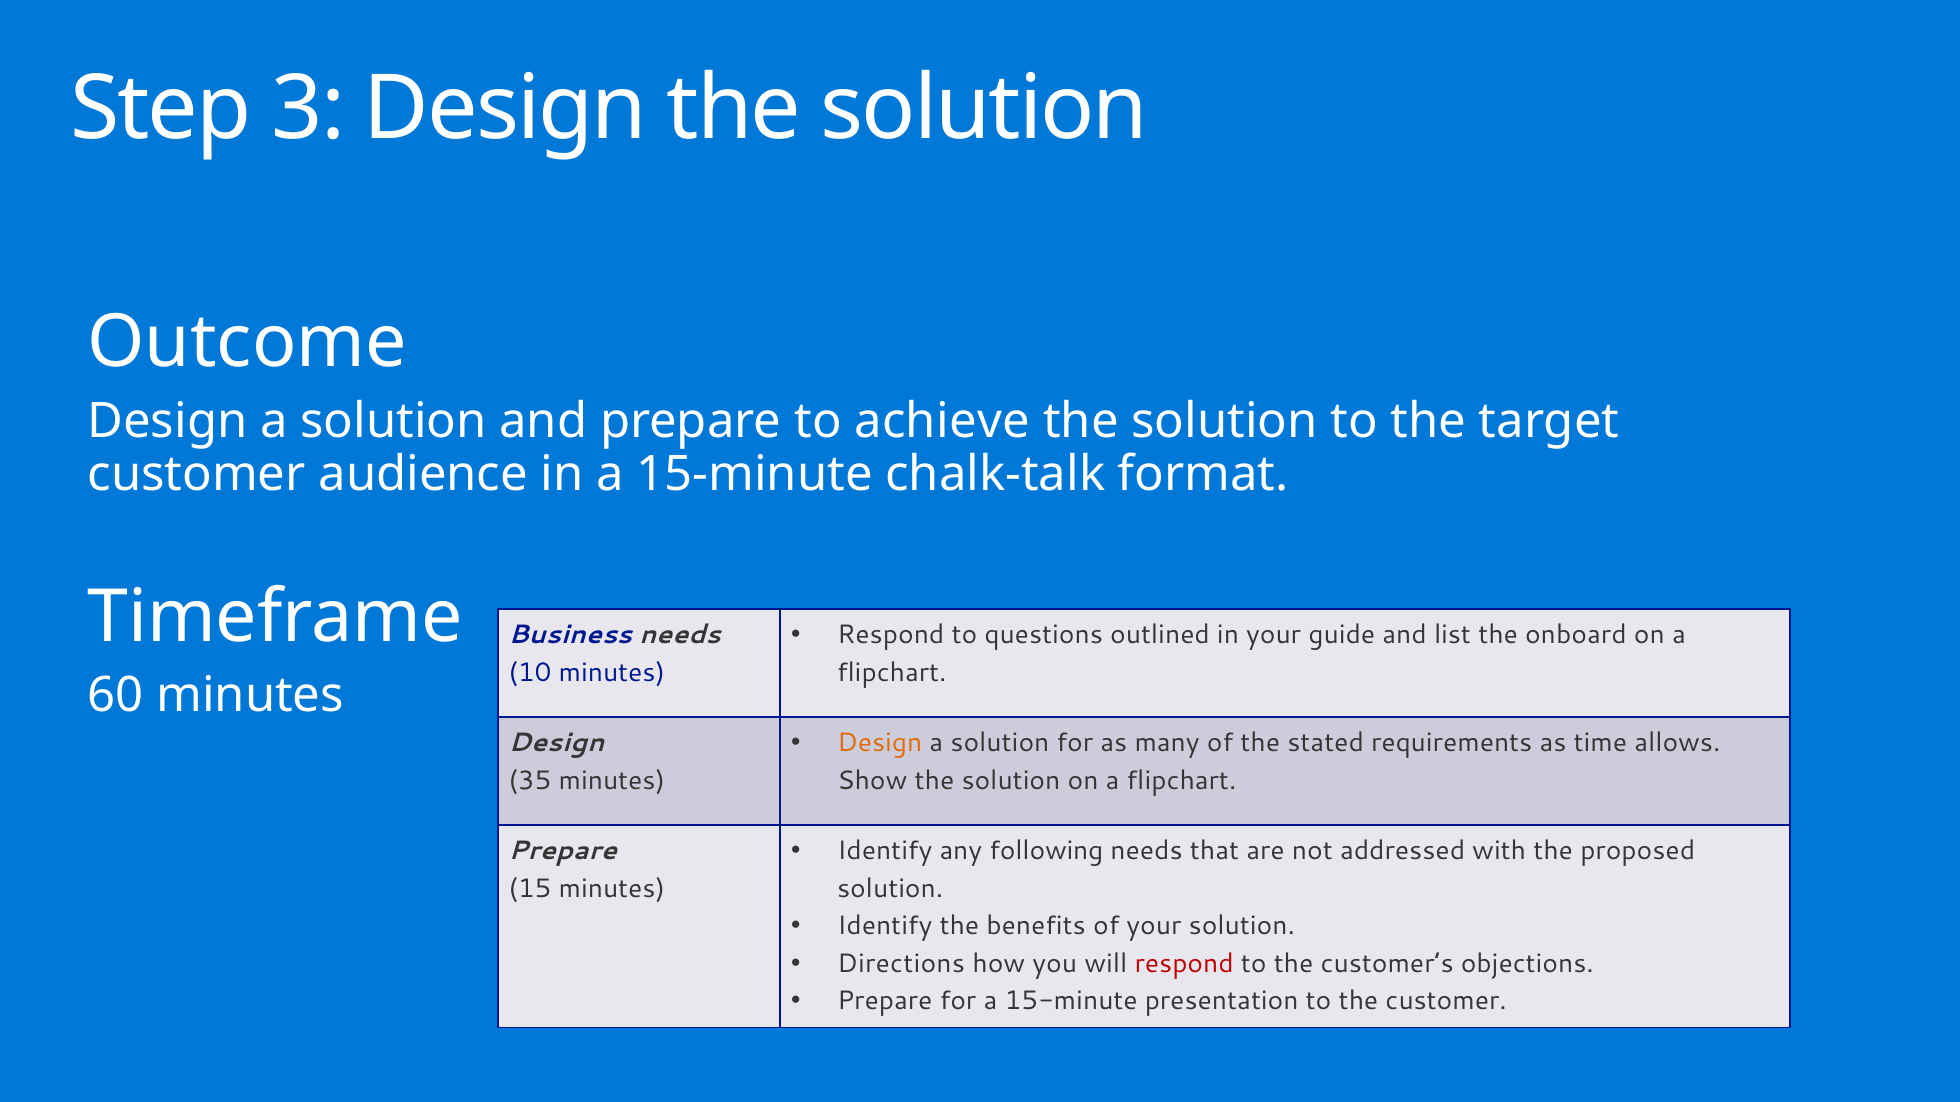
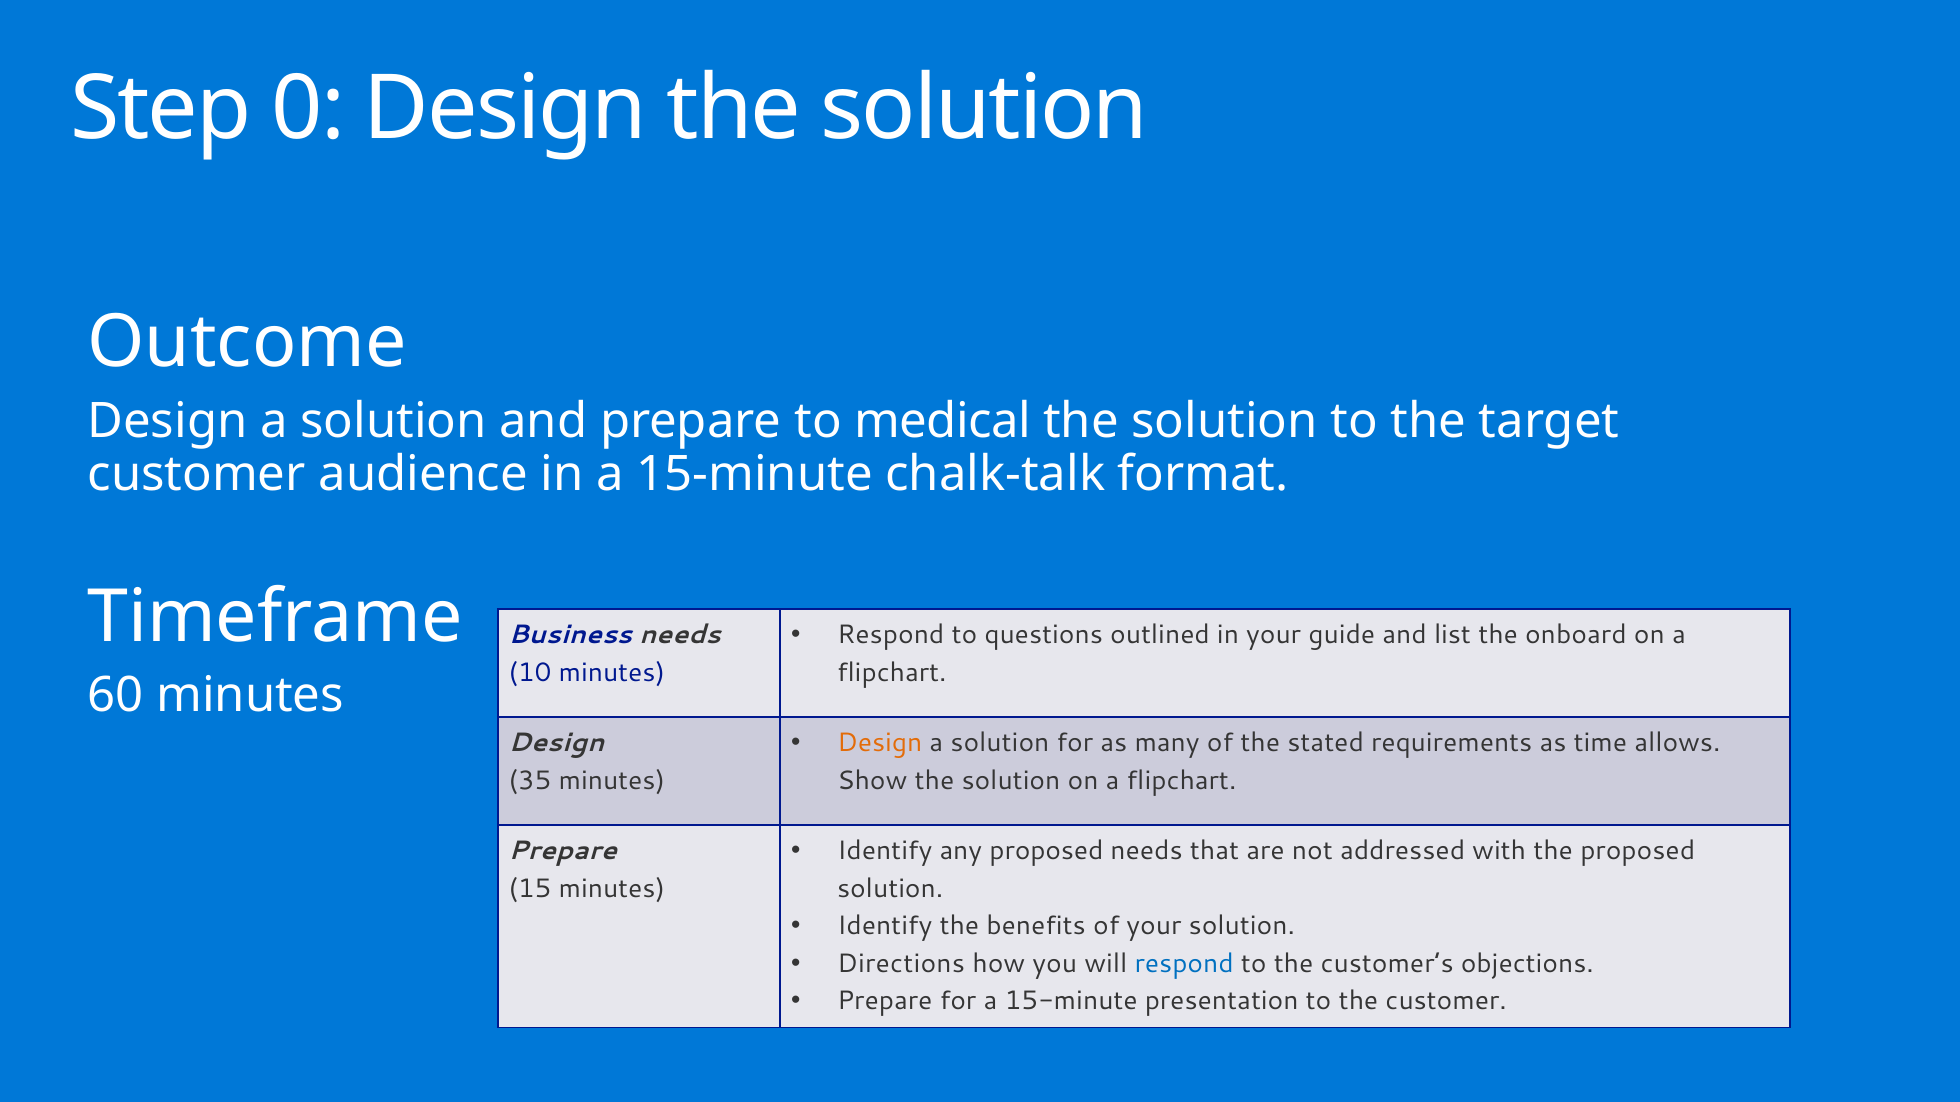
3: 3 -> 0 (309, 109)
achieve: achieve -> medical (943, 421)
any following: following -> proposed (1046, 851)
respond colour: red -> blue (1184, 964)
